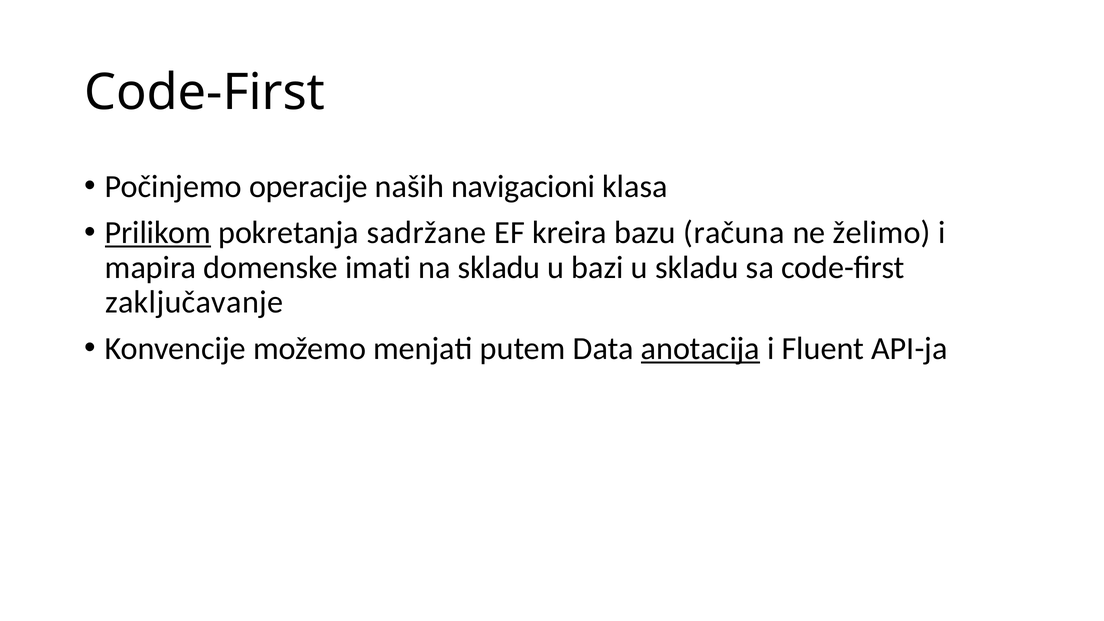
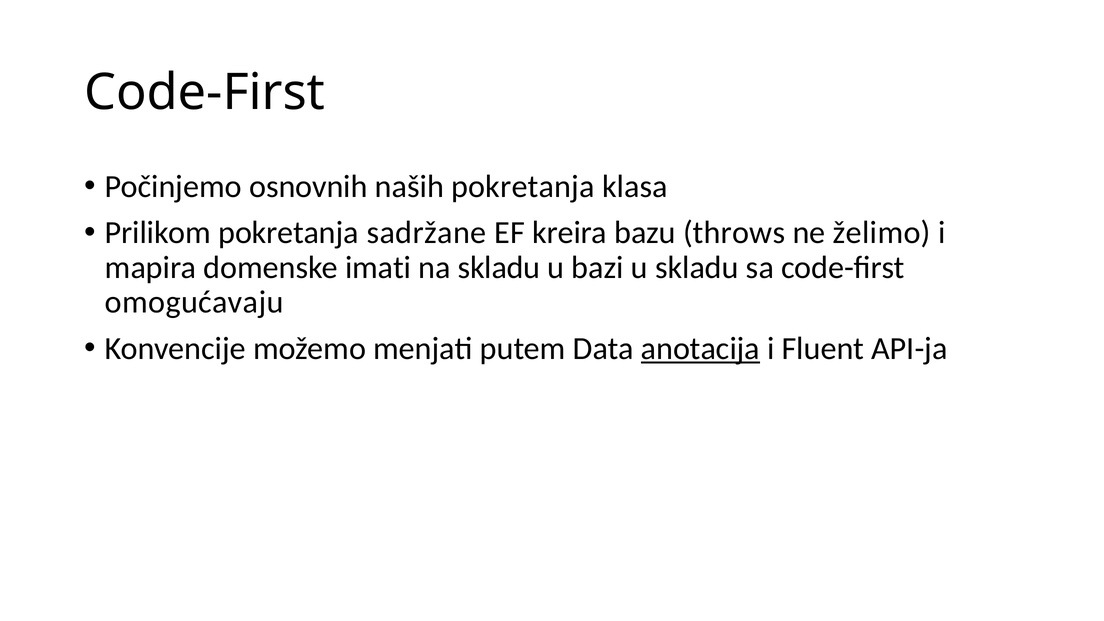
operacije: operacije -> osnovnih (308, 187)
naših navigacioni: navigacioni -> pokretanja (523, 187)
Prilikom underline: present -> none (158, 233)
računa: računa -> throws (734, 233)
zaključavanje: zaključavanje -> omogućavaju (194, 302)
